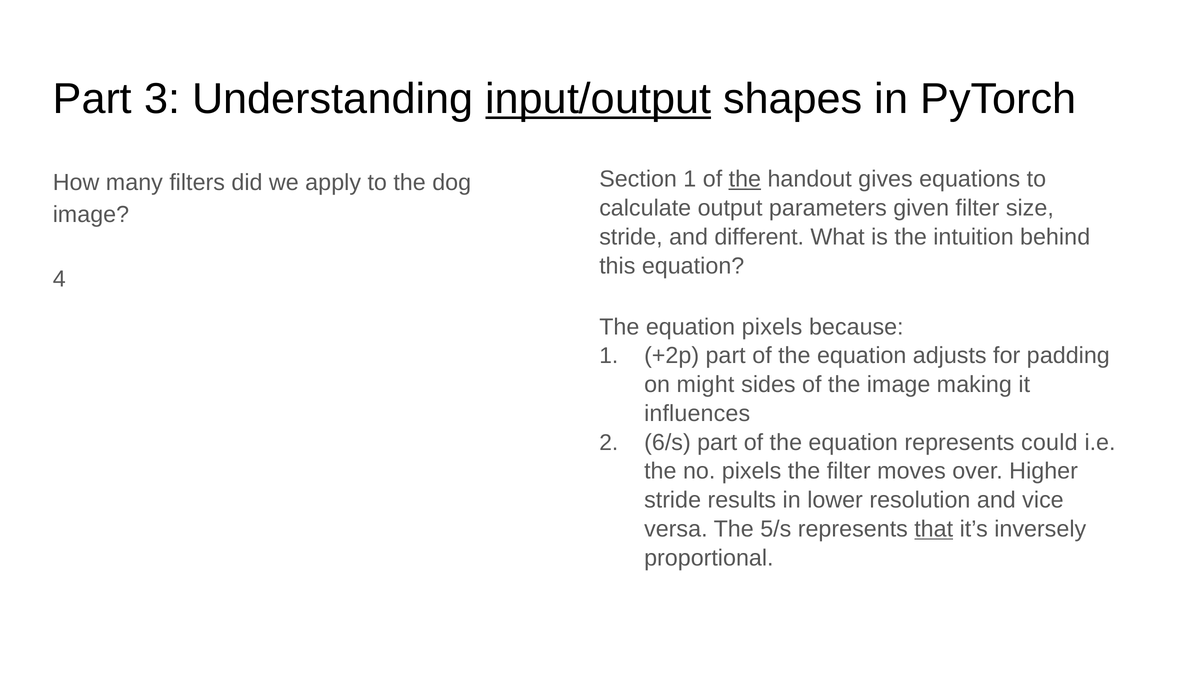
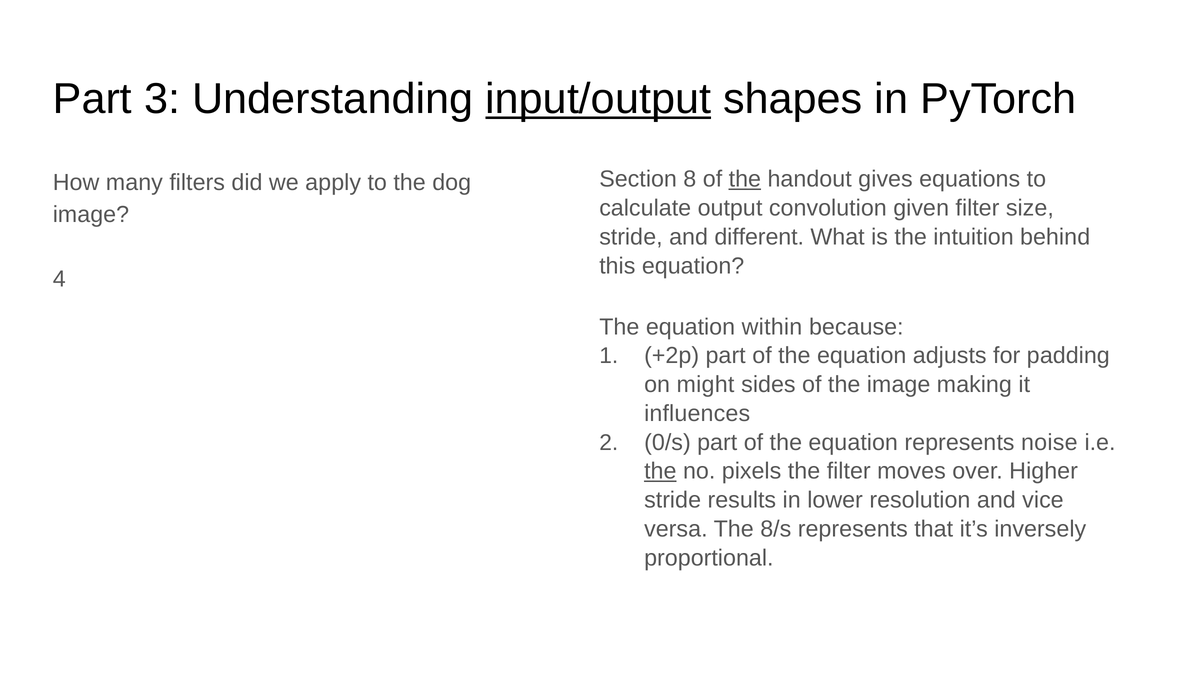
Section 1: 1 -> 8 (690, 179)
parameters: parameters -> convolution (828, 208)
equation pixels: pixels -> within (772, 327)
6/s: 6/s -> 0/s (667, 443)
could: could -> noise (1049, 443)
the underline: none -> present (660, 471)
5/s: 5/s -> 8/s (776, 529)
that underline: present -> none (934, 529)
